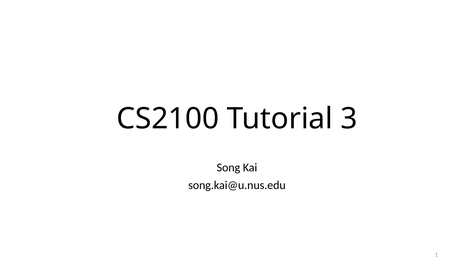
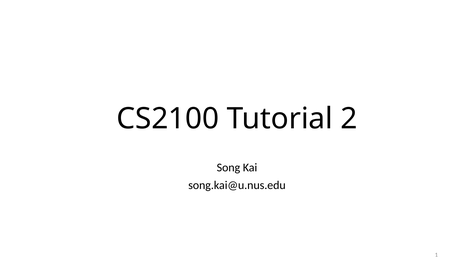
3: 3 -> 2 (349, 118)
